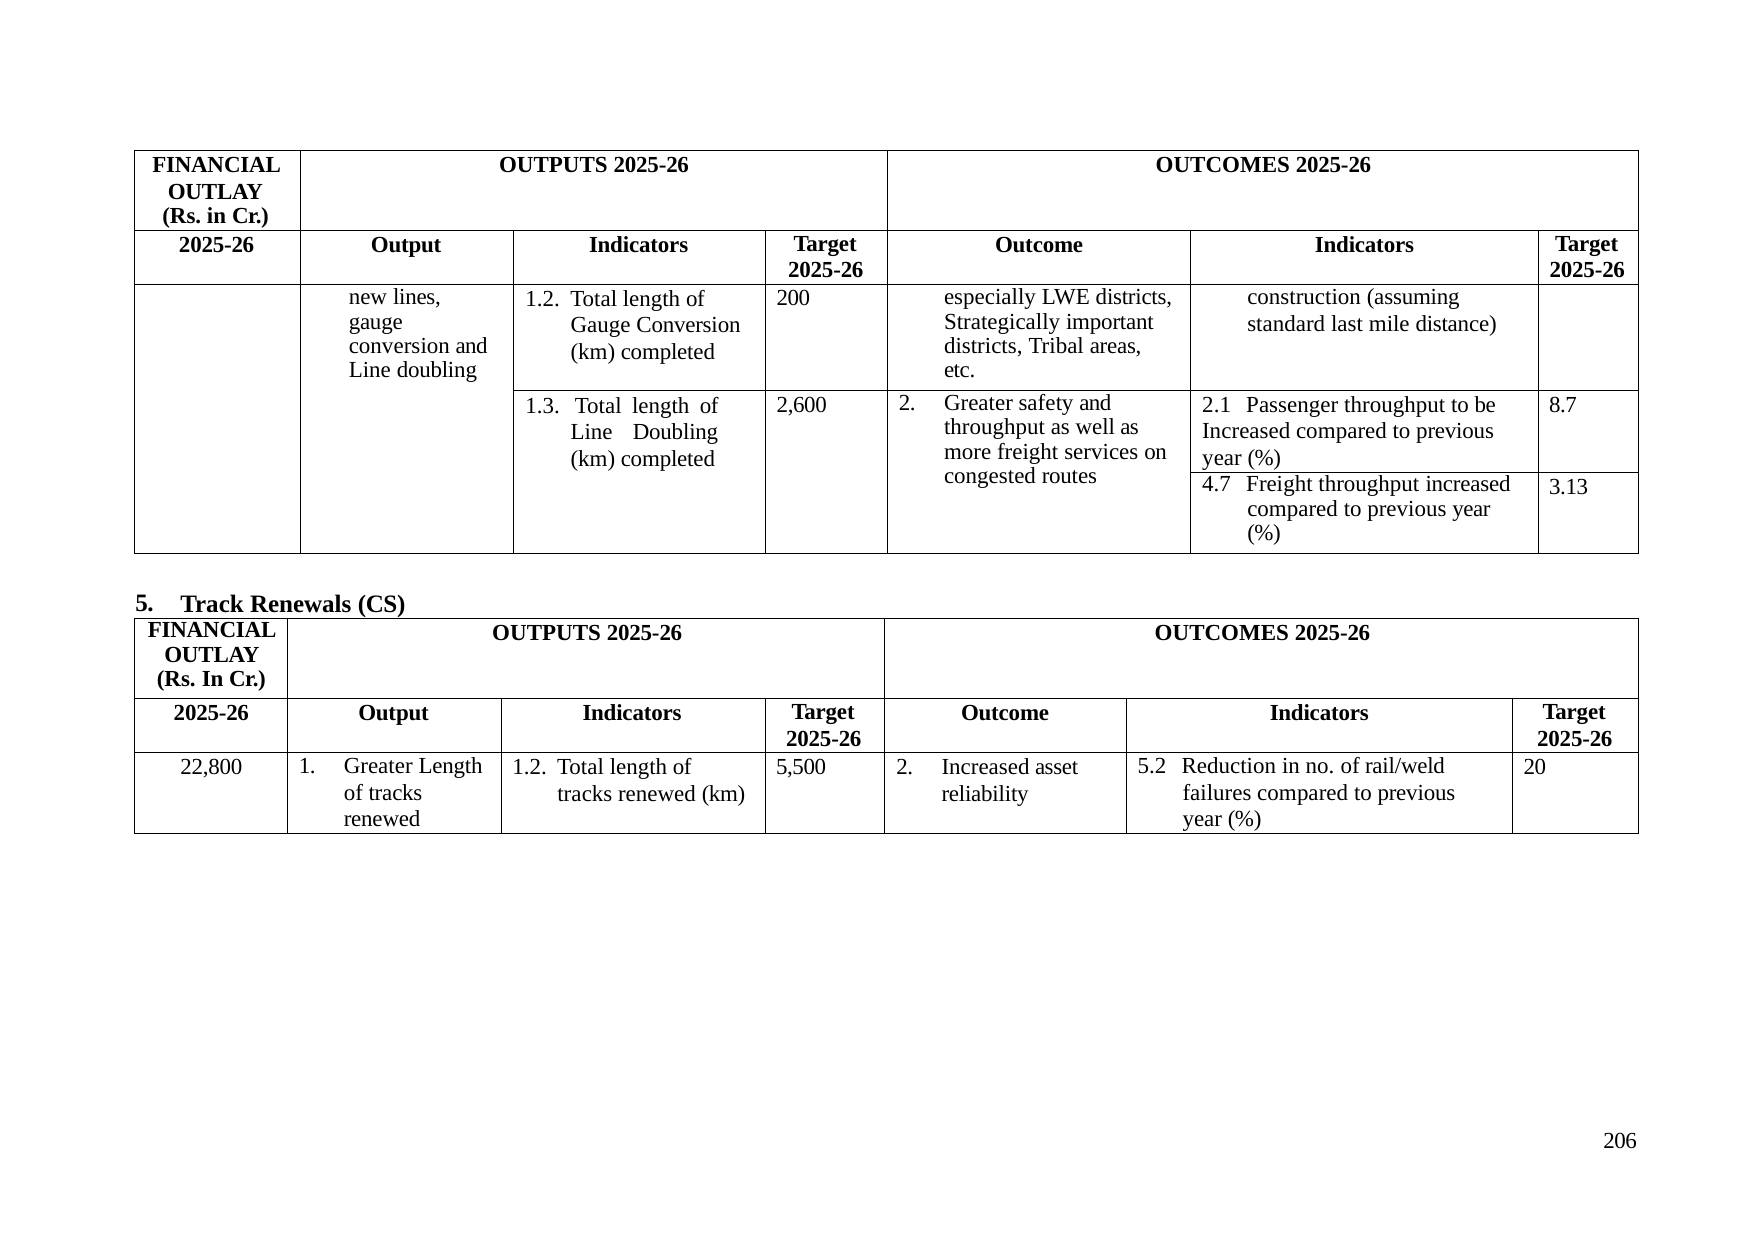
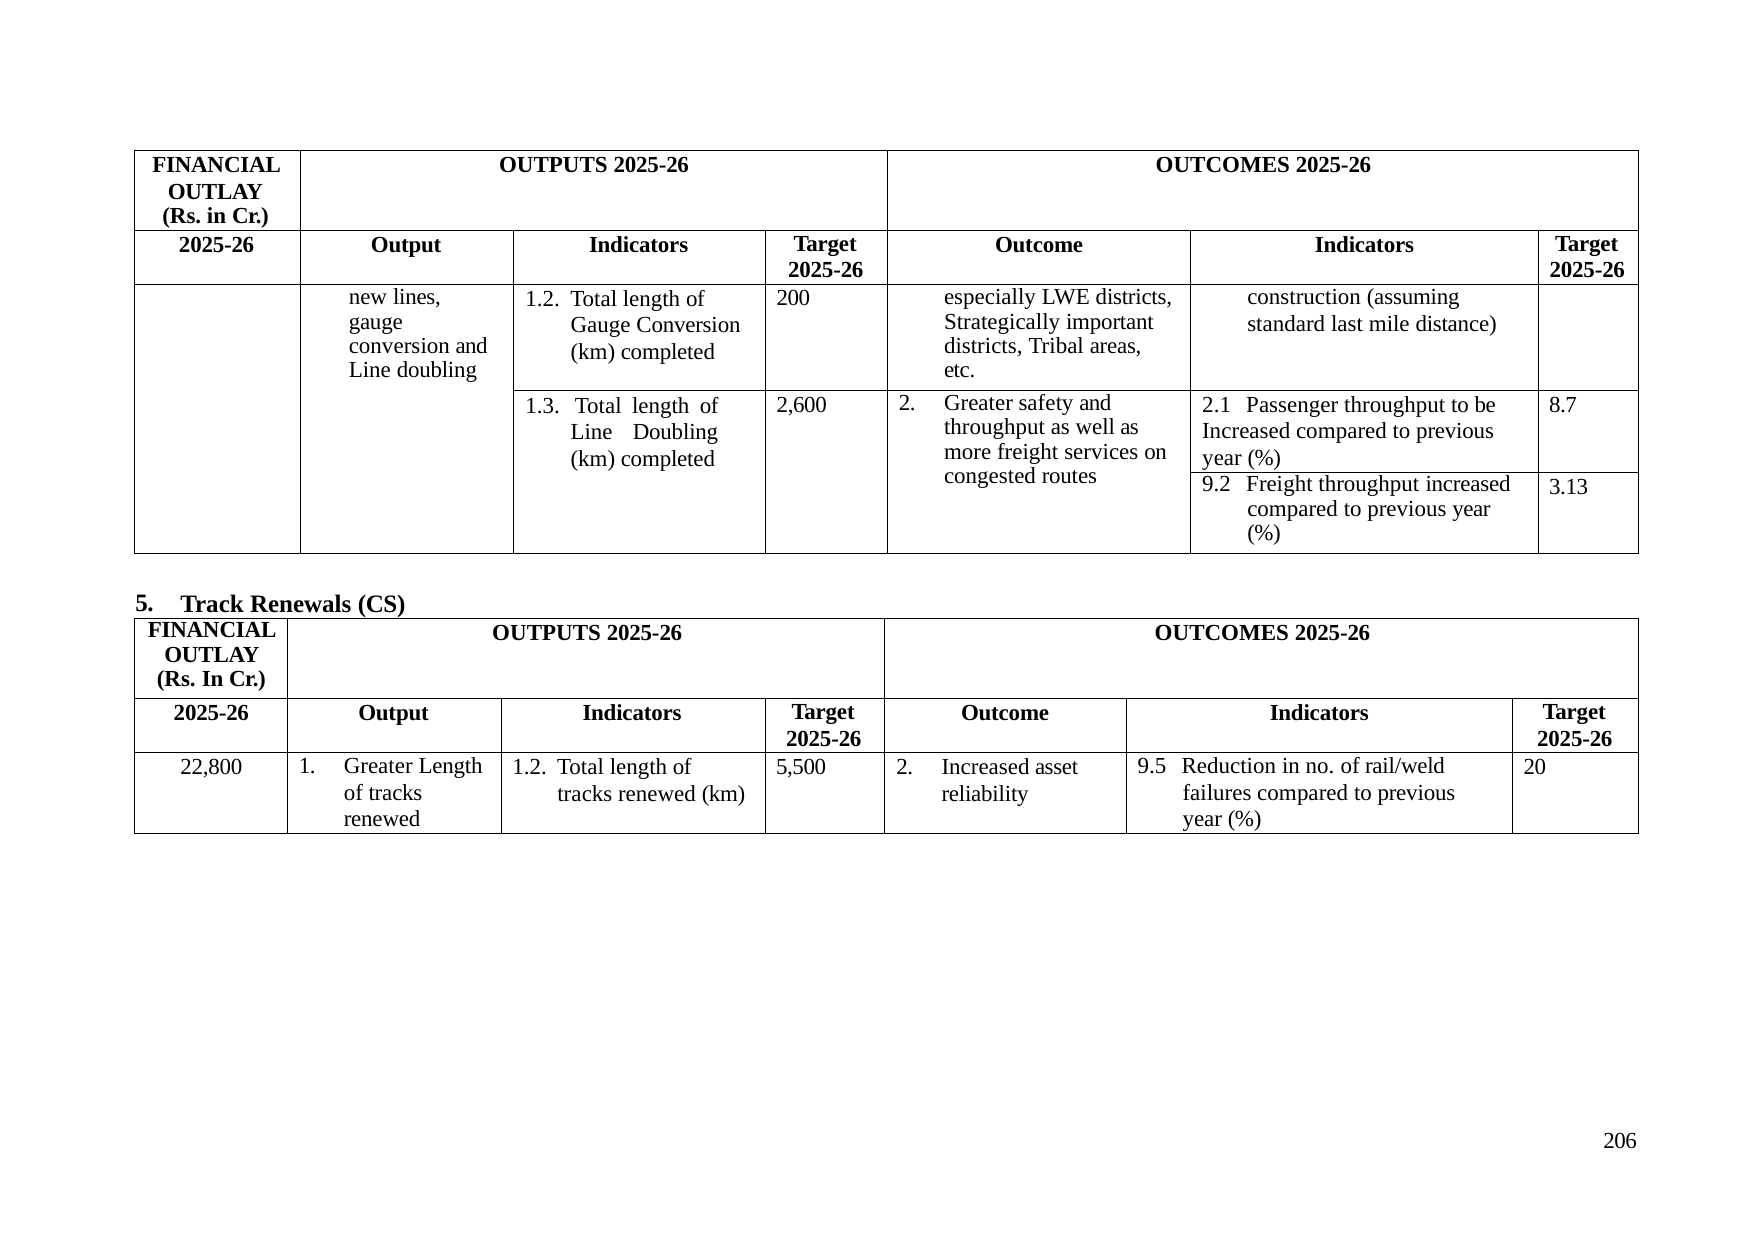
4.7: 4.7 -> 9.2 (1217, 484)
5.2: 5.2 -> 9.5 (1152, 766)
